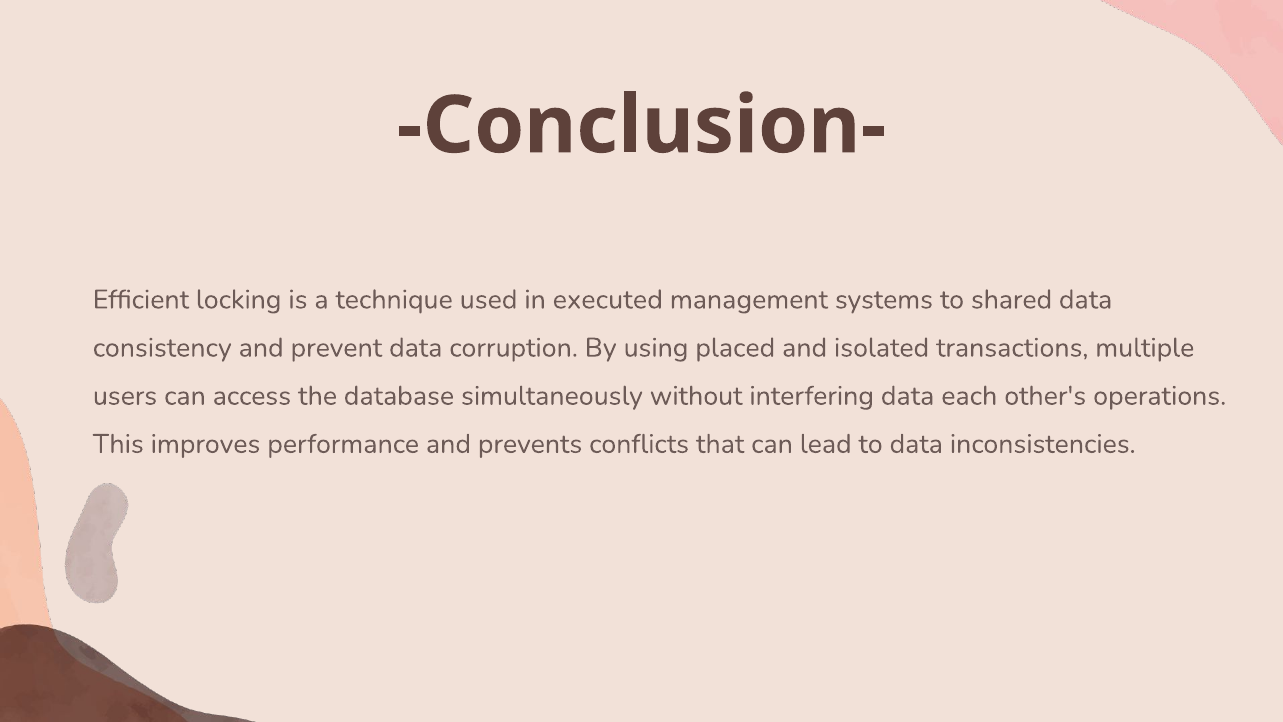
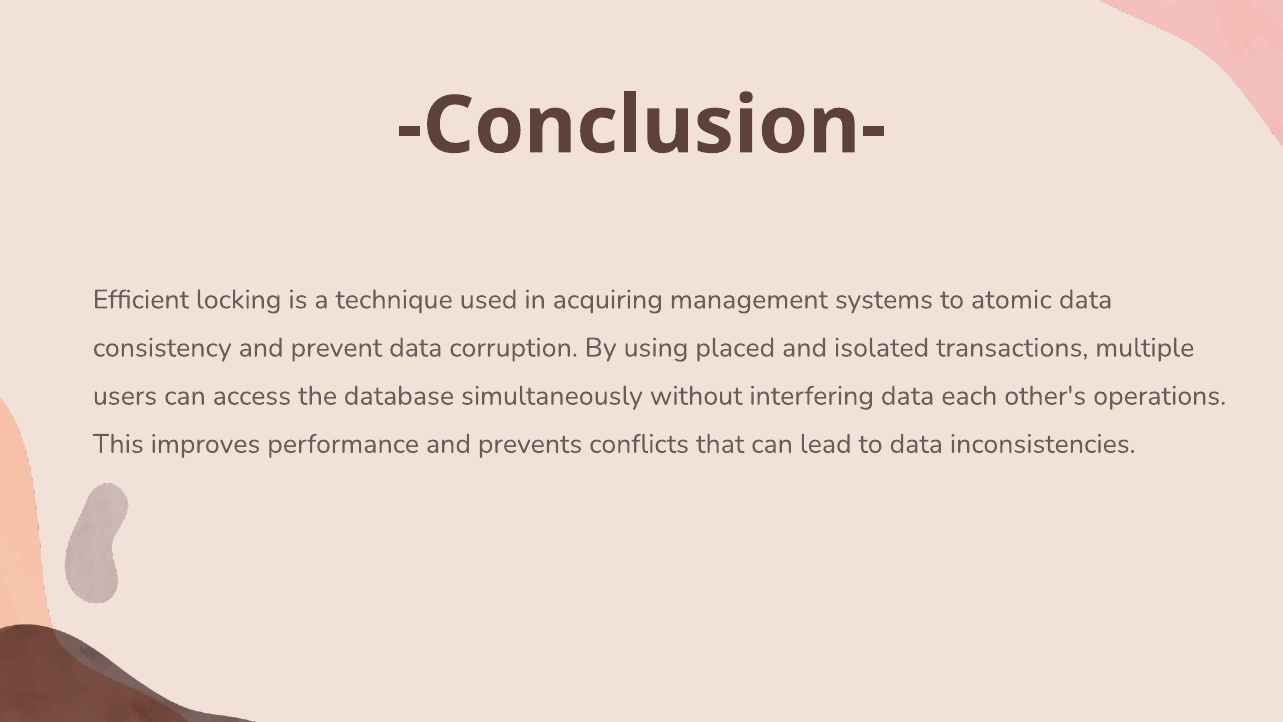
executed: executed -> acquiring (608, 299)
shared: shared -> atomic (1011, 299)
